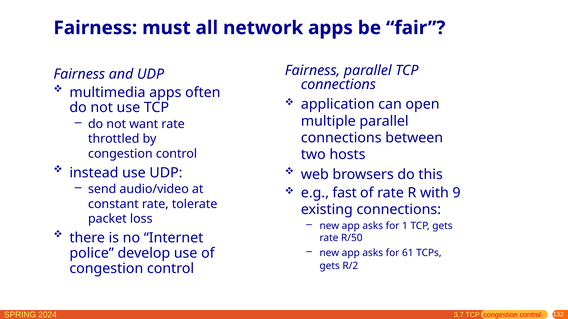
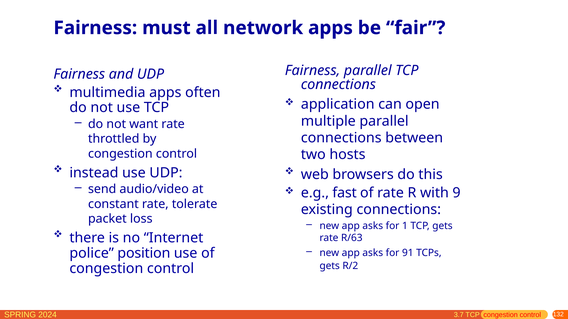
R/50: R/50 -> R/63 (352, 238)
61: 61 -> 91 (408, 253)
develop: develop -> position (144, 253)
